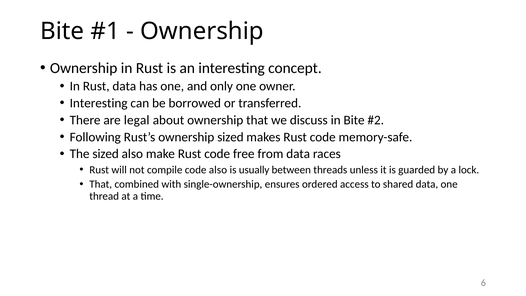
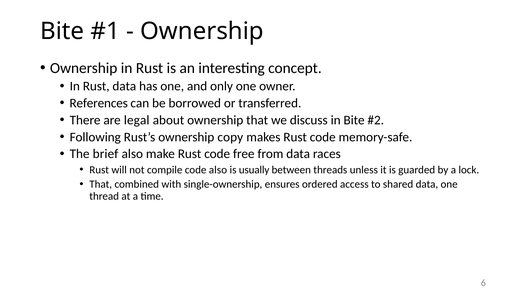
Interesting: Interesting -> References (99, 103)
ownership sized: sized -> copy (230, 137)
The sized: sized -> brief (106, 154)
